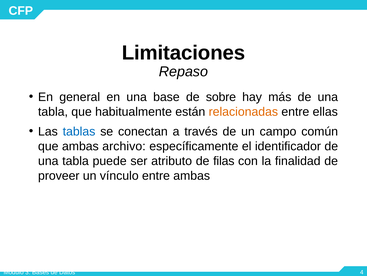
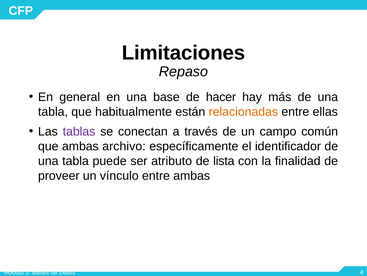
sobre: sobre -> hacer (221, 97)
tablas colour: blue -> purple (79, 131)
filas: filas -> lista (224, 161)
